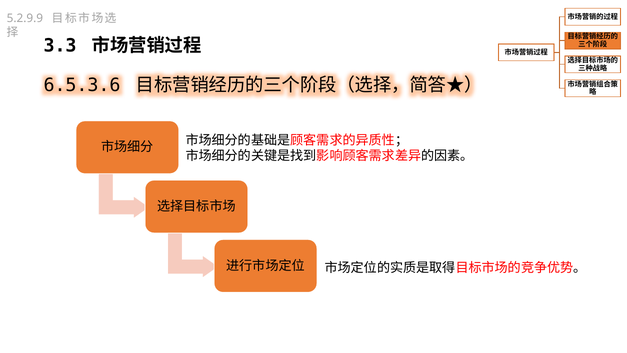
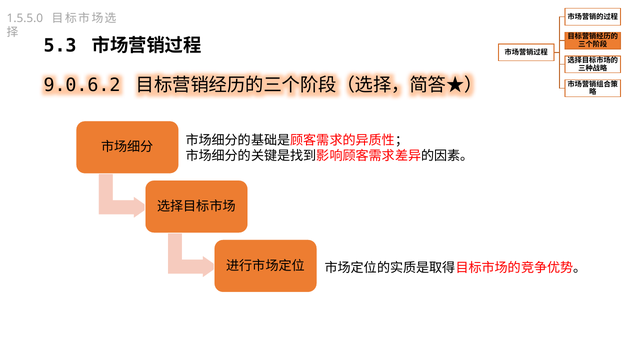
5.2.9.9: 5.2.9.9 -> 1.5.5.0 (25, 18)
3.3: 3.3 -> 5.3 (60, 46)
6.5.3.6: 6.5.3.6 -> 9.0.6.2 (82, 85)
